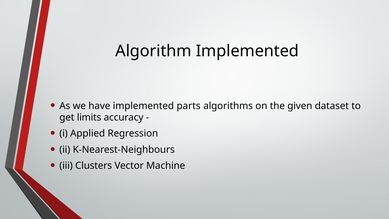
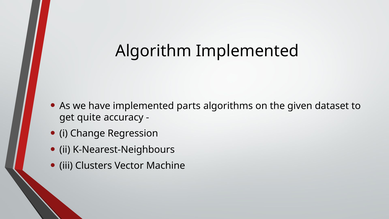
limits: limits -> quite (89, 117)
Applied: Applied -> Change (88, 133)
